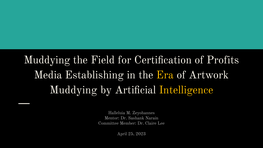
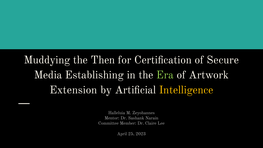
Field: Field -> Then (103, 60)
Profits: Profits -> Secure (223, 60)
Era colour: yellow -> light green (165, 75)
Muddying: Muddying -> Extension (73, 90)
